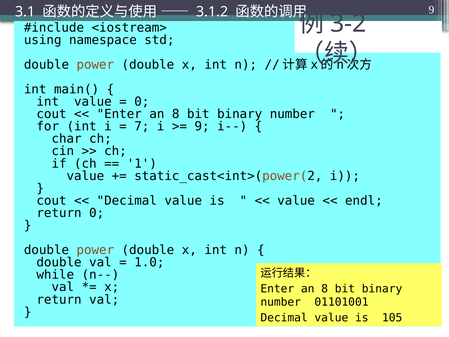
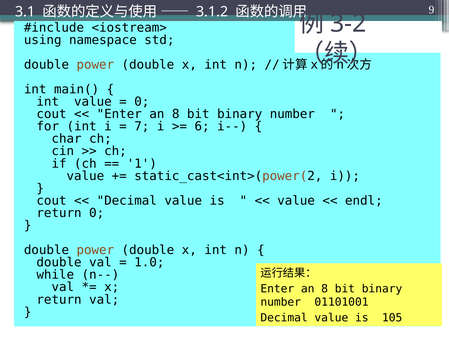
9: 9 -> 6 (202, 126)
